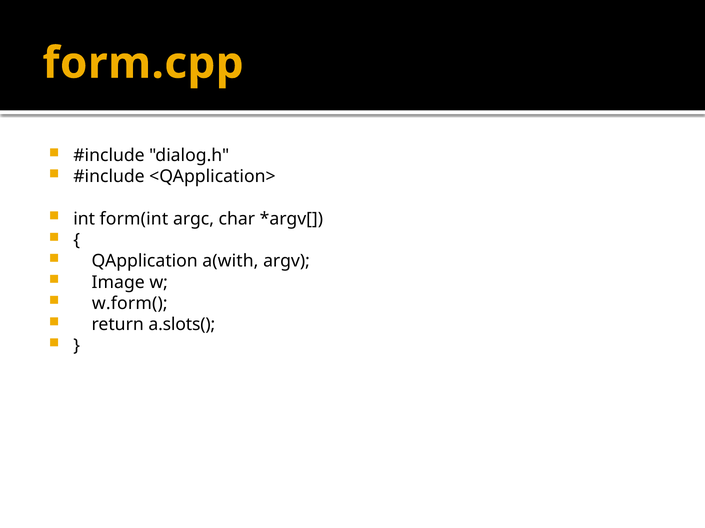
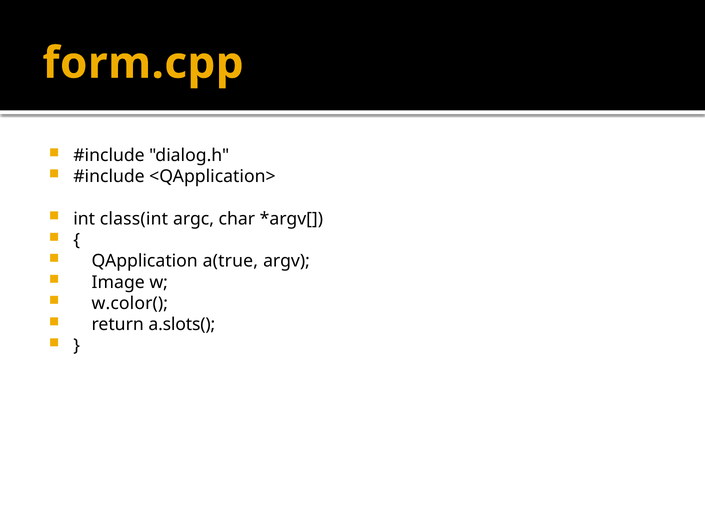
form(int: form(int -> class(int (134, 219)
a(with: a(with -> a(true (230, 261)
w.form(: w.form( -> w.color( (130, 304)
